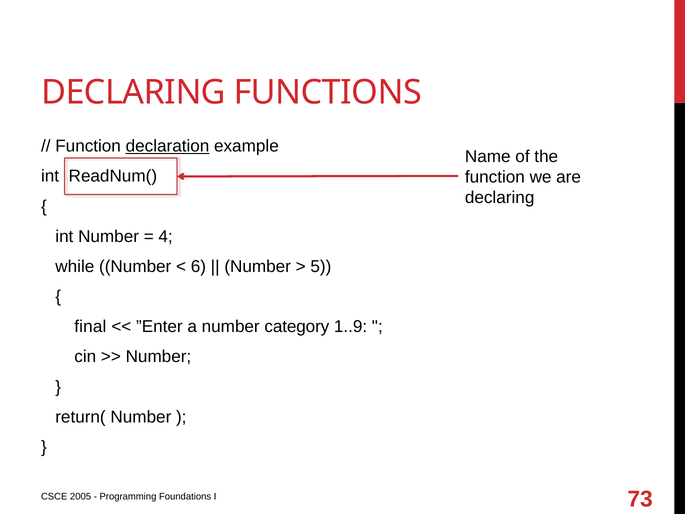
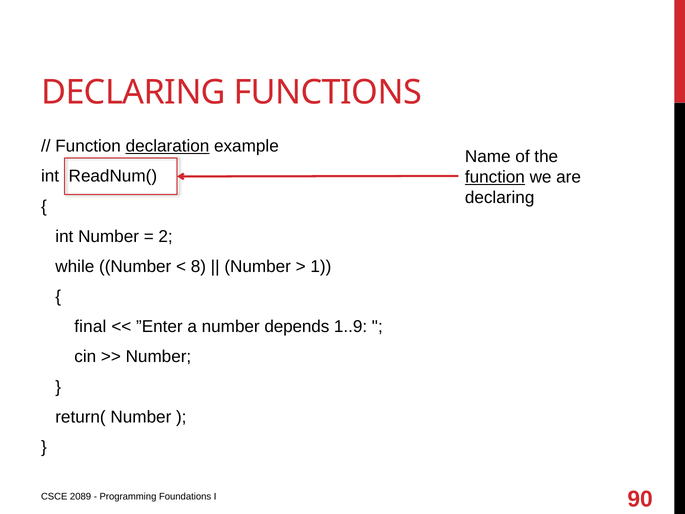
function underline: none -> present (495, 177)
4: 4 -> 2 (166, 236)
6: 6 -> 8 (198, 266)
5: 5 -> 1 (321, 266)
category: category -> depends (297, 327)
2005: 2005 -> 2089 (81, 496)
73: 73 -> 90 (640, 499)
